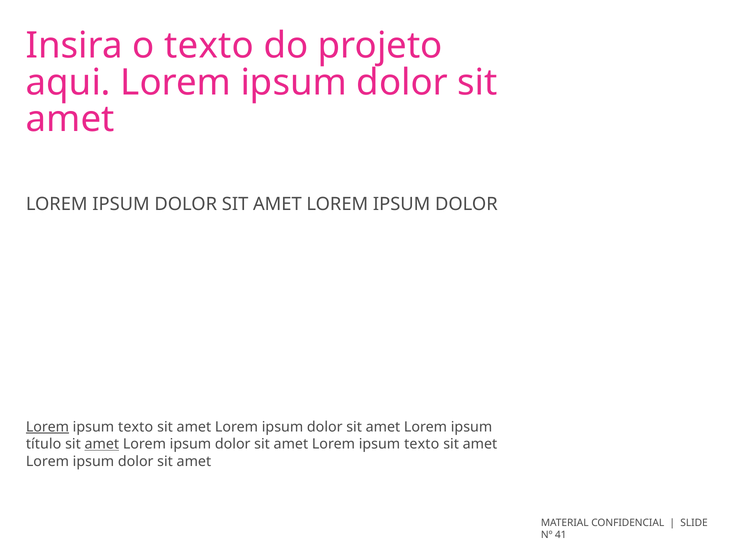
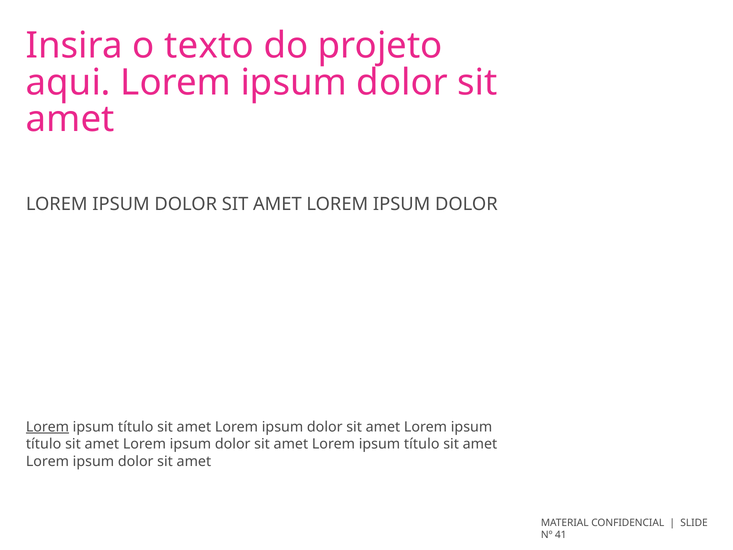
texto: texto -> título (136, 427)
amet underline: present -> none (102, 444)
texto: texto -> título (422, 444)
